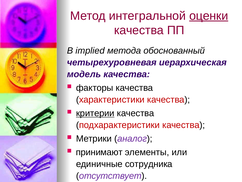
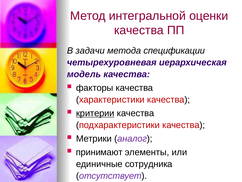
оценки underline: present -> none (209, 16)
implied: implied -> задачи (90, 51)
обоснованный: обоснованный -> спецификации (174, 51)
